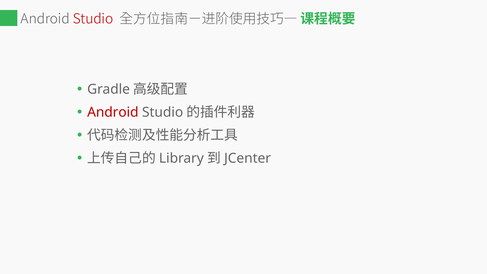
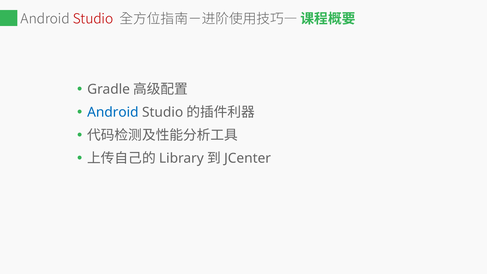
Android colour: red -> blue (113, 112)
